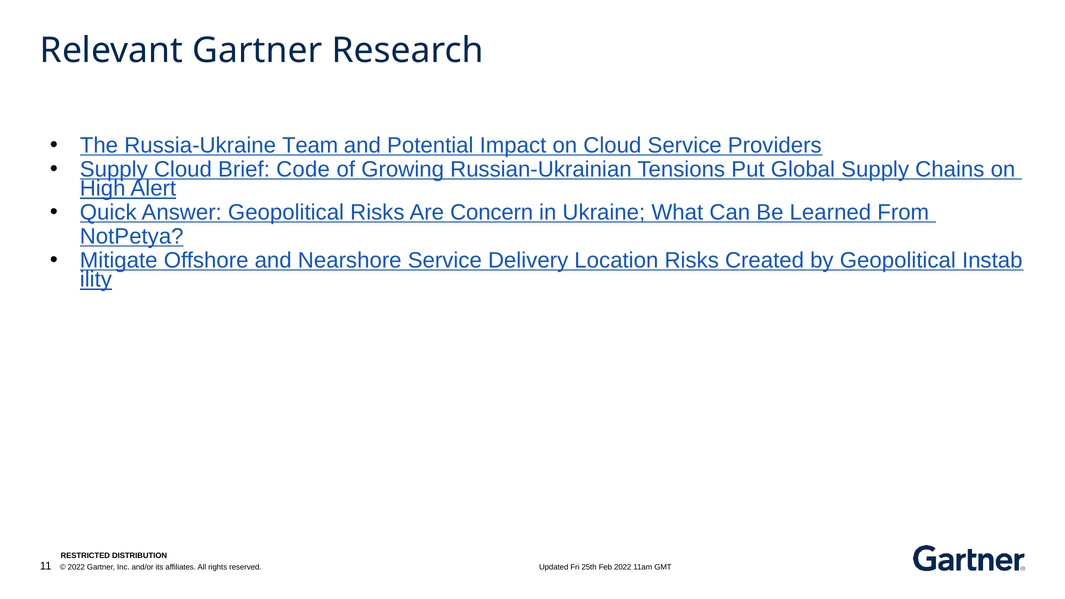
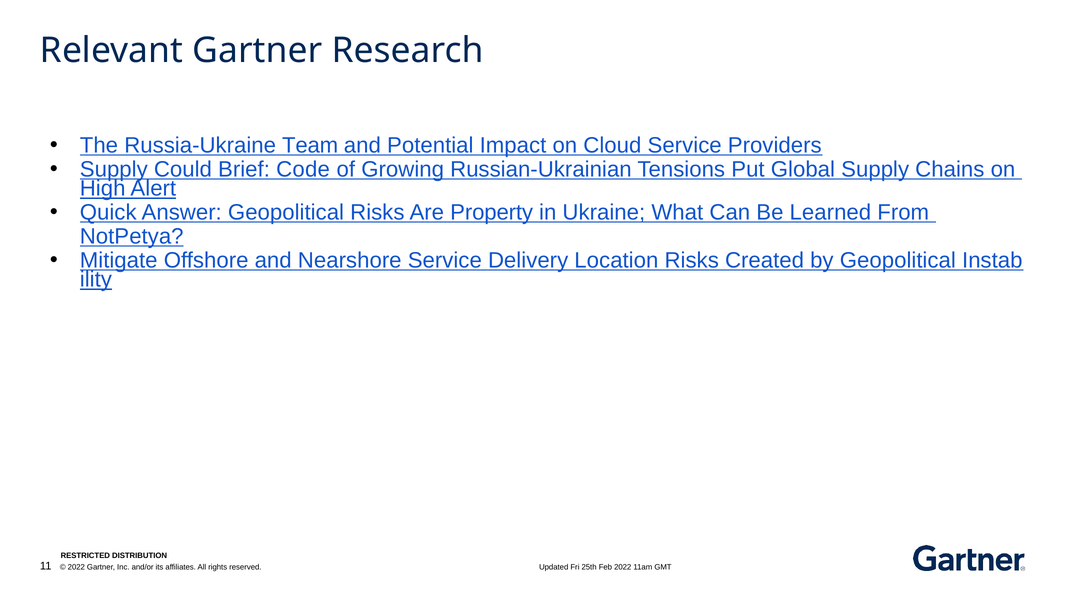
Supply Cloud: Cloud -> Could (183, 169)
Concern: Concern -> Property (492, 212)
